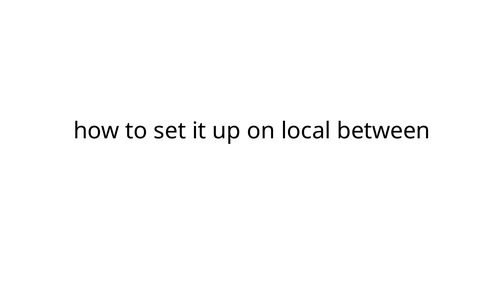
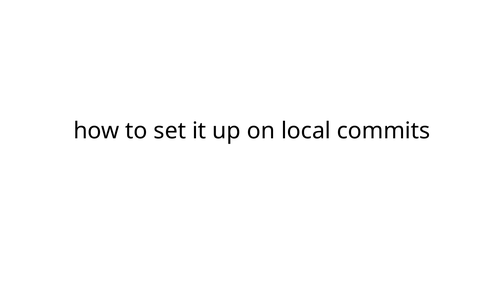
between: between -> commits (384, 131)
